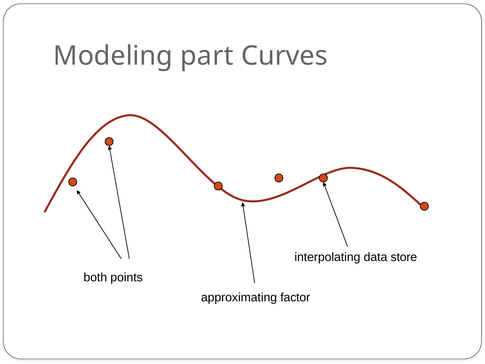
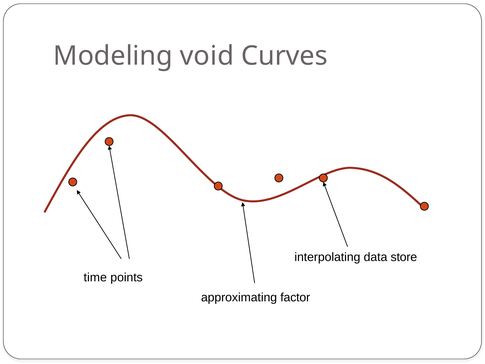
part: part -> void (207, 56)
both: both -> time (95, 277)
